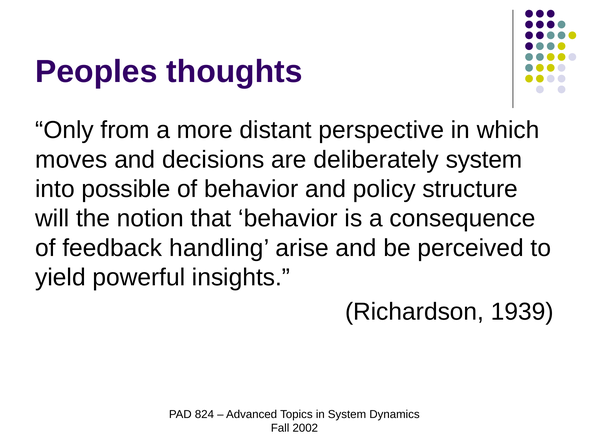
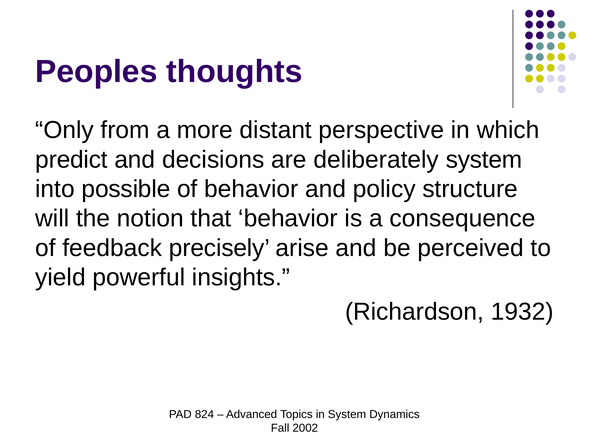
moves: moves -> predict (71, 160)
handling: handling -> precisely (219, 248)
1939: 1939 -> 1932 (522, 312)
